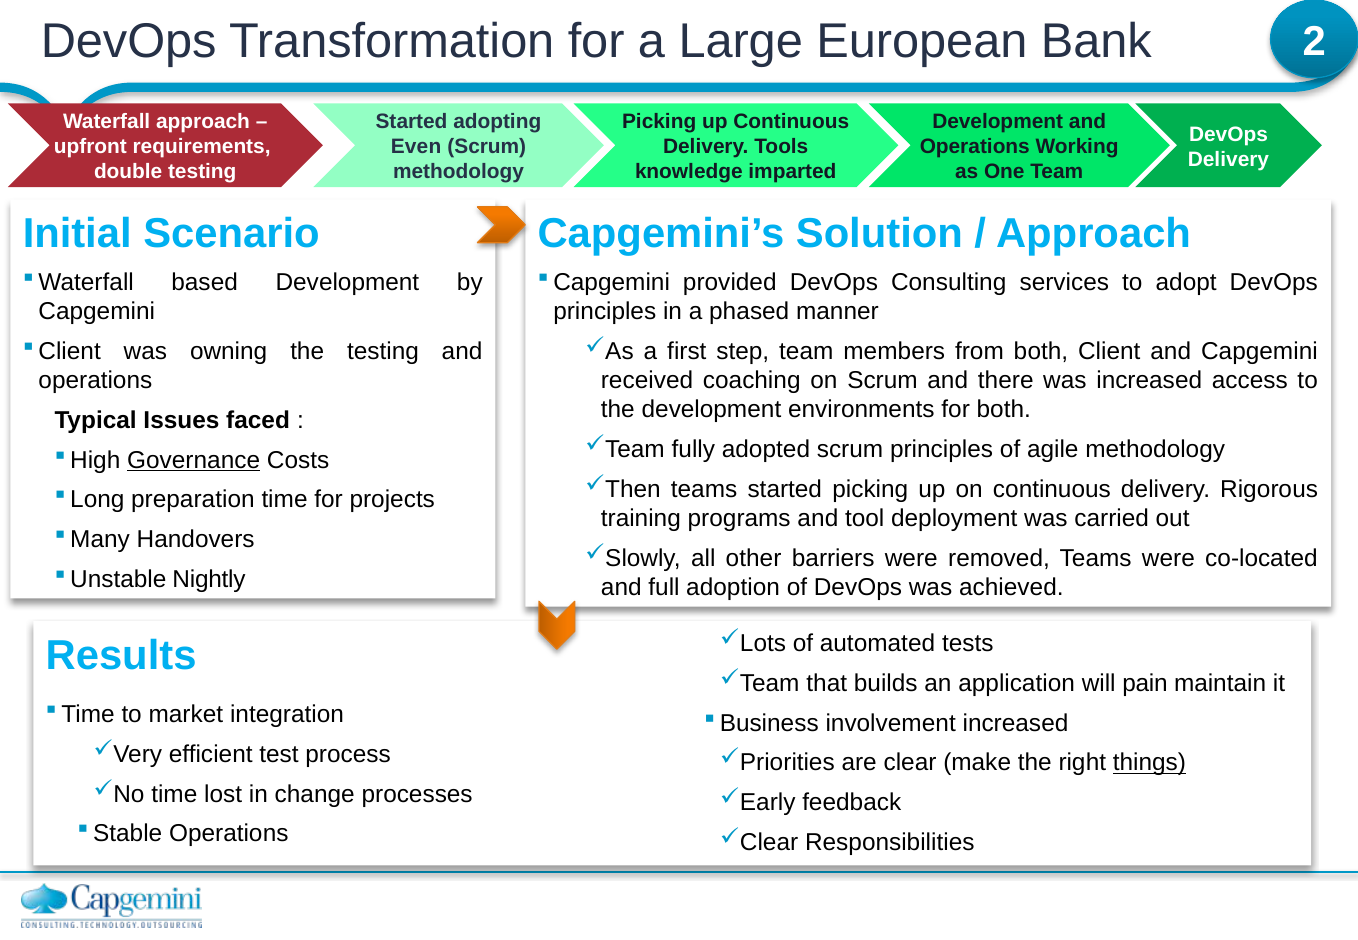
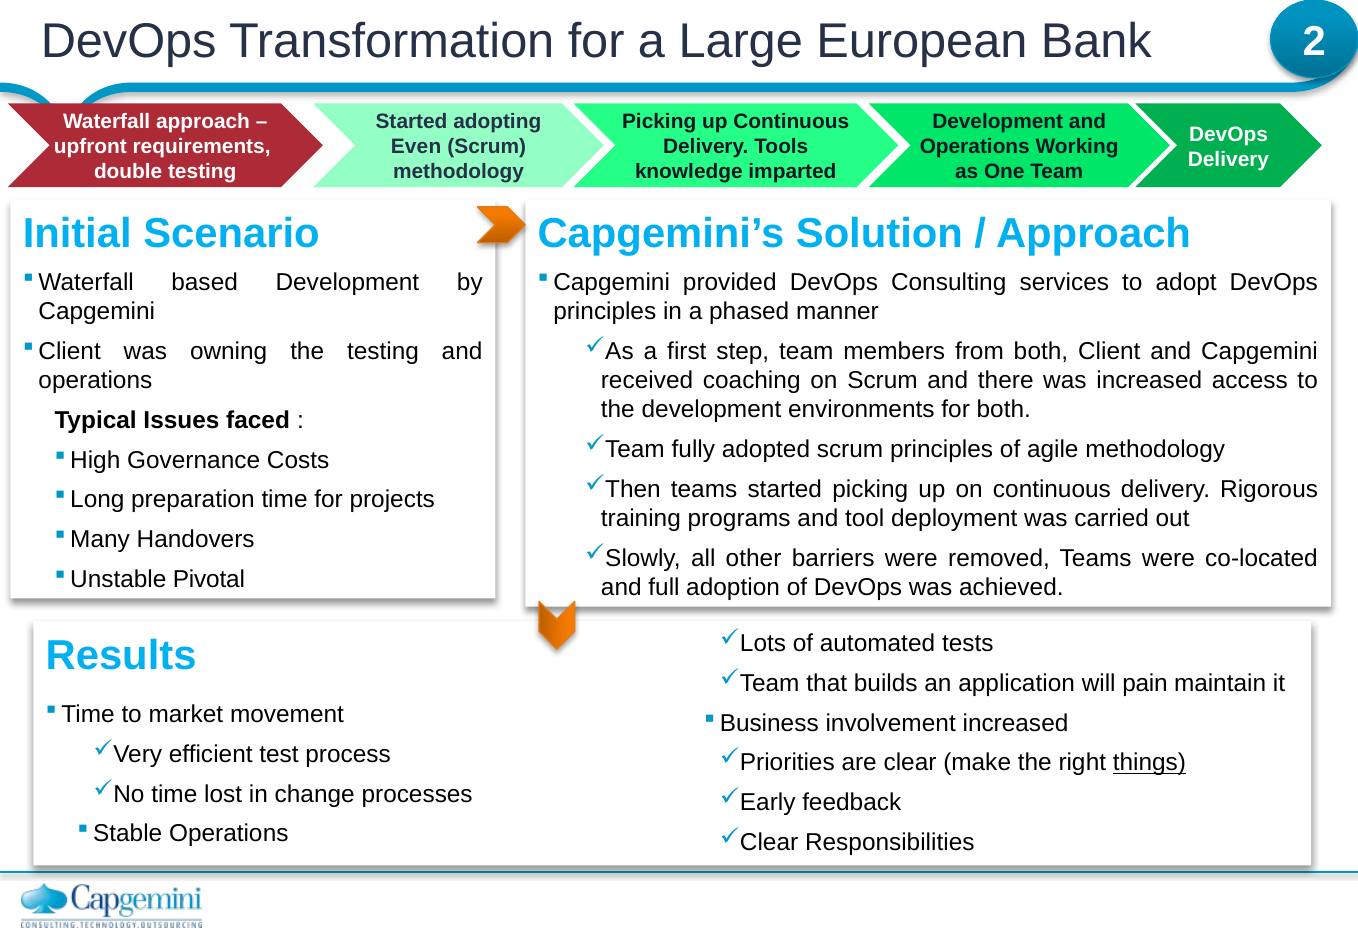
Governance underline: present -> none (194, 460)
Nightly: Nightly -> Pivotal (209, 579)
integration: integration -> movement (287, 715)
